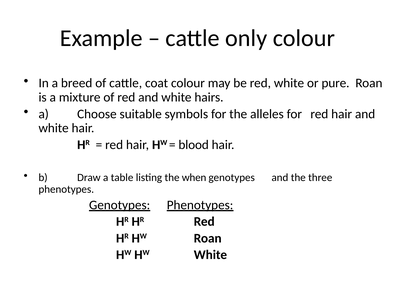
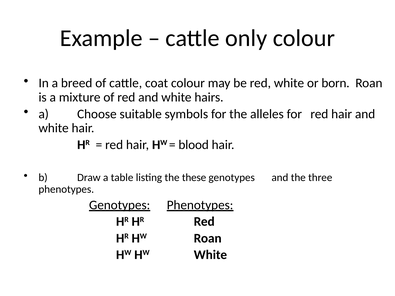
pure: pure -> born (336, 83)
when: when -> these (194, 178)
